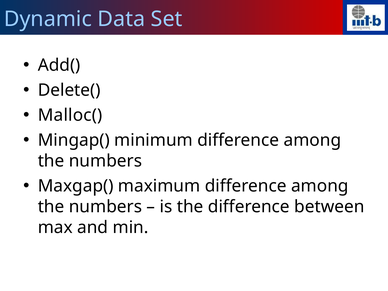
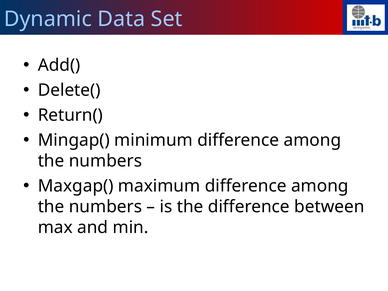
Malloc(: Malloc( -> Return( (70, 115)
